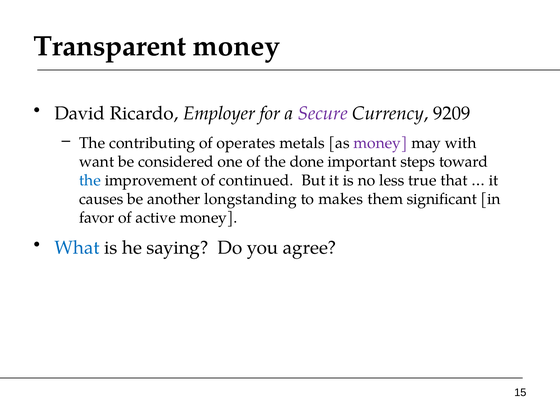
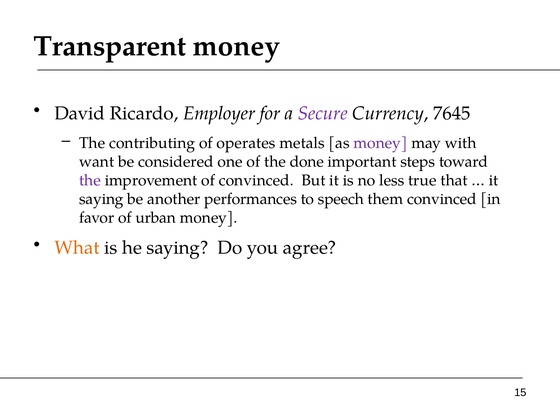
9209: 9209 -> 7645 (452, 113)
the colour: blue -> purple (90, 180)
of continued: continued -> convinced (256, 180)
causes: causes -> saying (101, 199)
longstanding: longstanding -> performances (251, 199)
makes: makes -> speech (341, 199)
them significant: significant -> convinced (442, 199)
active: active -> urban (156, 218)
What colour: blue -> orange (77, 248)
